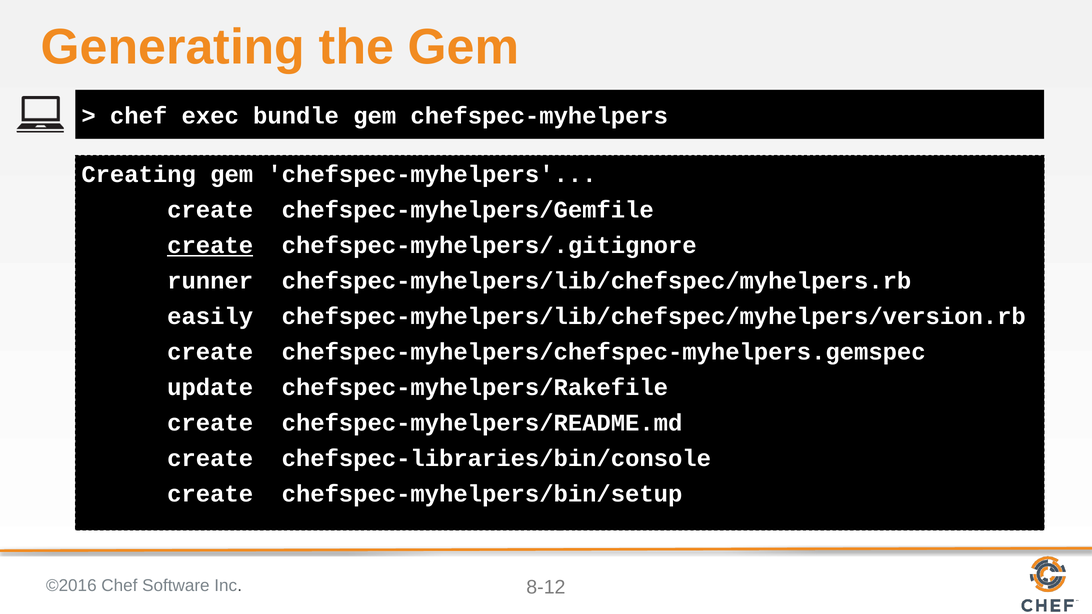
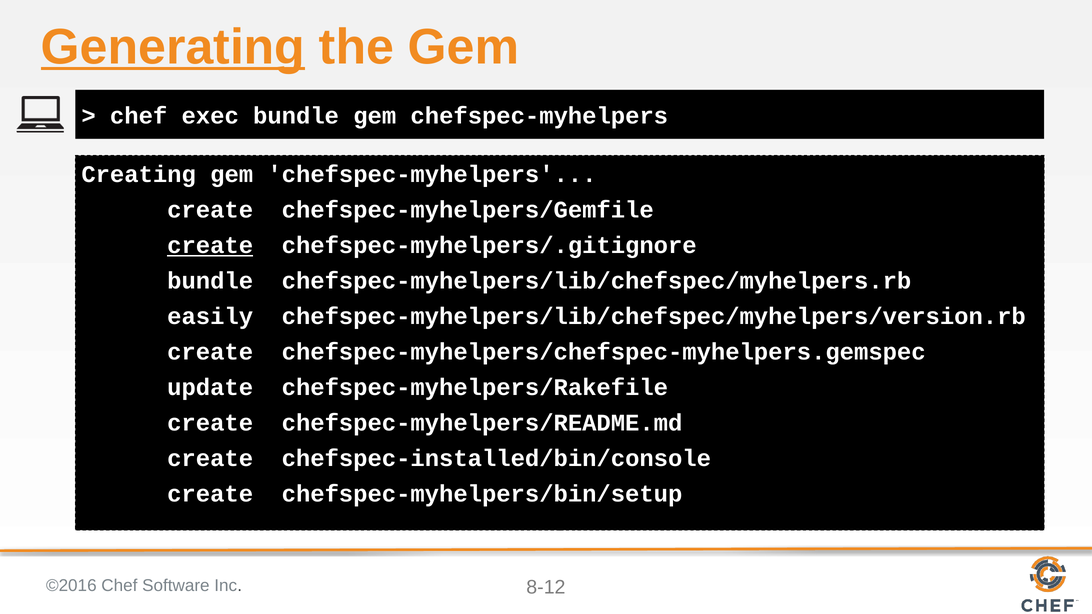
Generating underline: none -> present (173, 47)
runner: runner -> bundle (210, 281)
chefspec-libraries/bin/console: chefspec-libraries/bin/console -> chefspec-installed/bin/console (496, 459)
